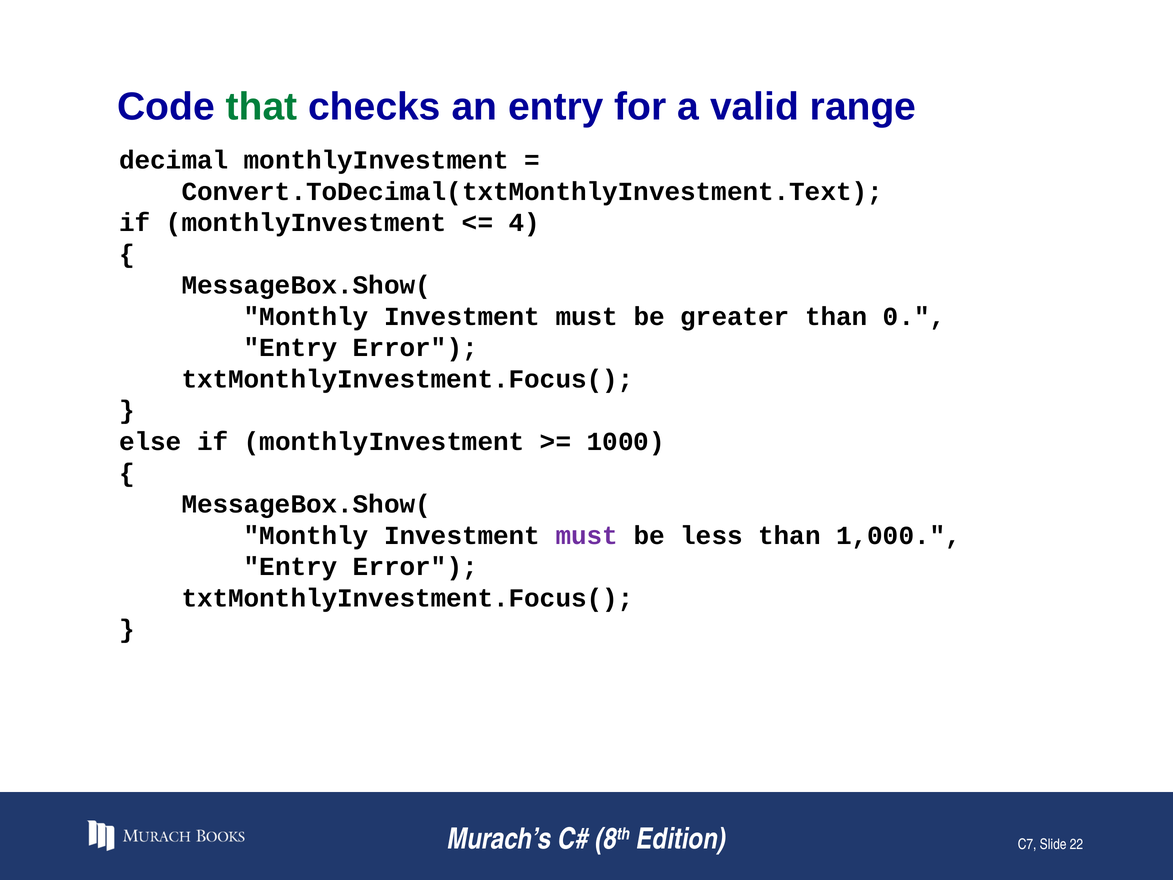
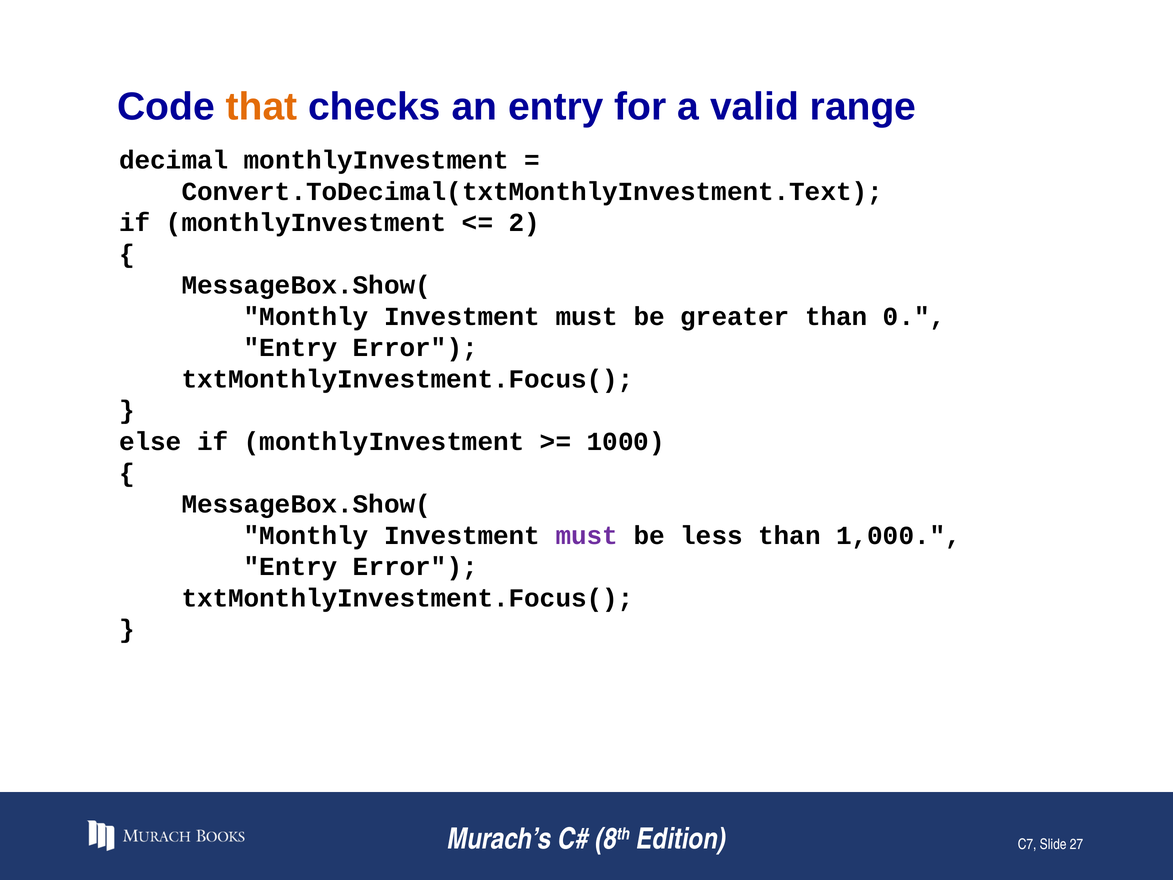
that colour: green -> orange (262, 107)
4: 4 -> 2 (524, 223)
22: 22 -> 27 (1076, 844)
